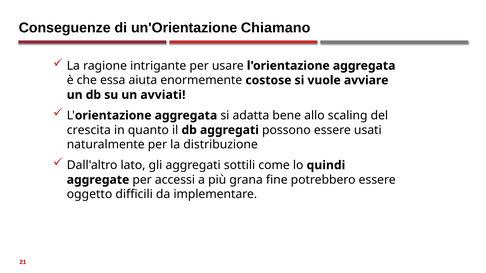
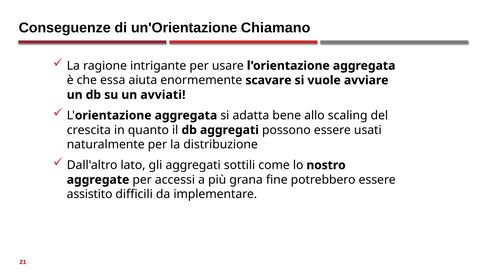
costose: costose -> scavare (268, 80)
quindi: quindi -> nostro (326, 165)
oggetto: oggetto -> assistito (90, 195)
